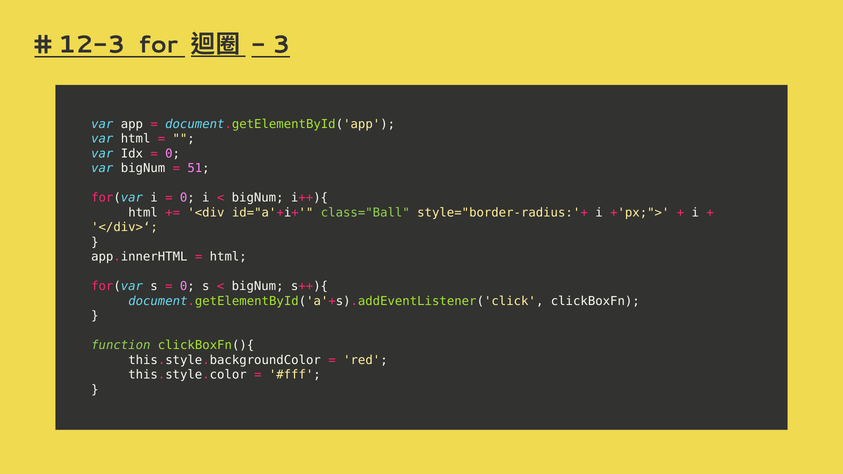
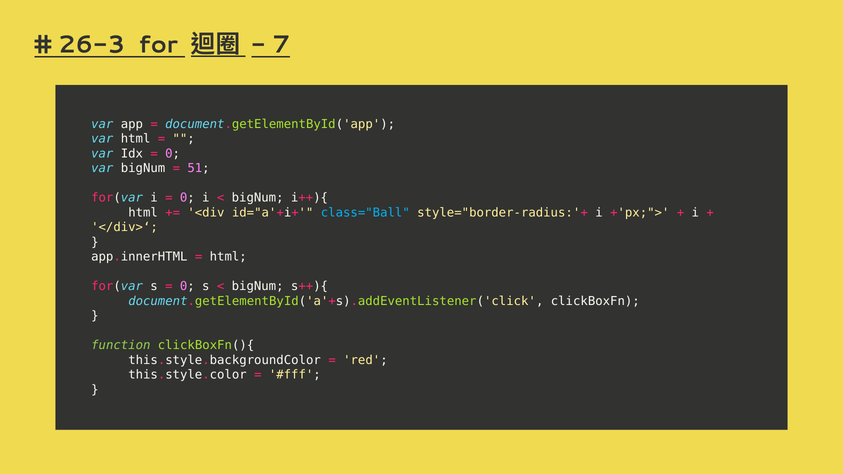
12-3: 12-3 -> 26-3 (92, 44)
3: 3 -> 7 (281, 44)
class="Ball colour: light green -> light blue (365, 213)
